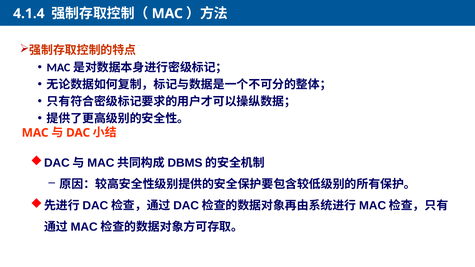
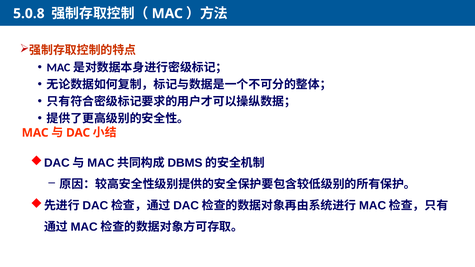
4.1.4: 4.1.4 -> 5.0.8 (29, 14)
